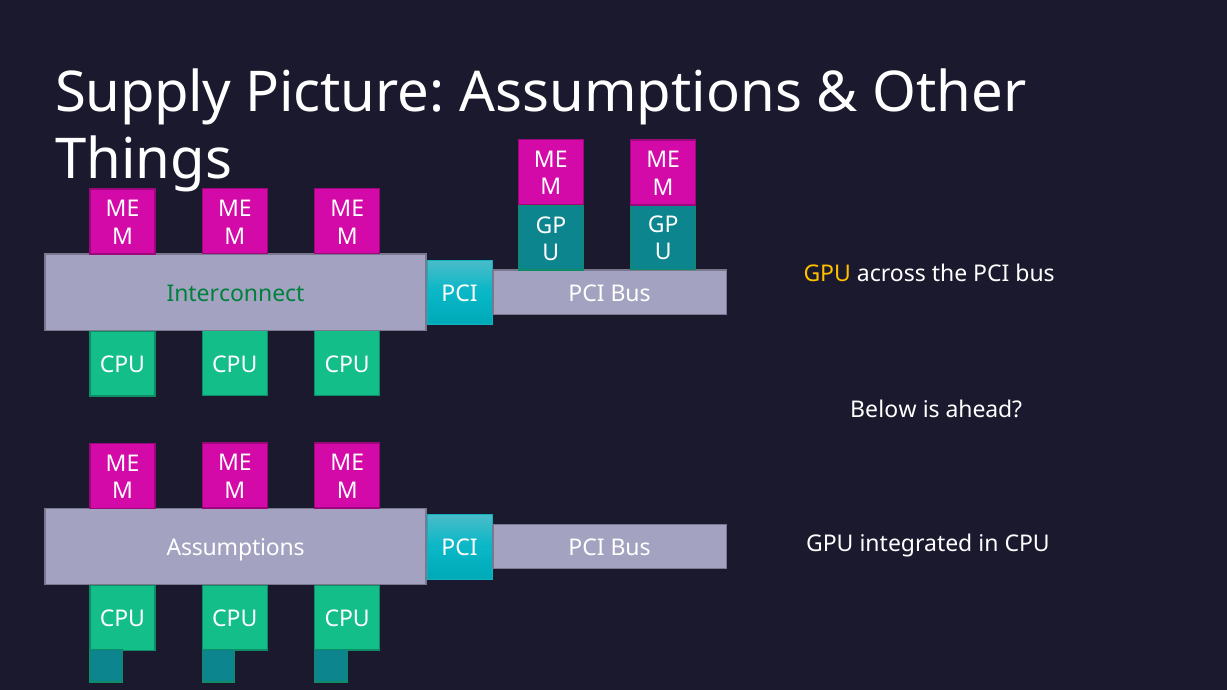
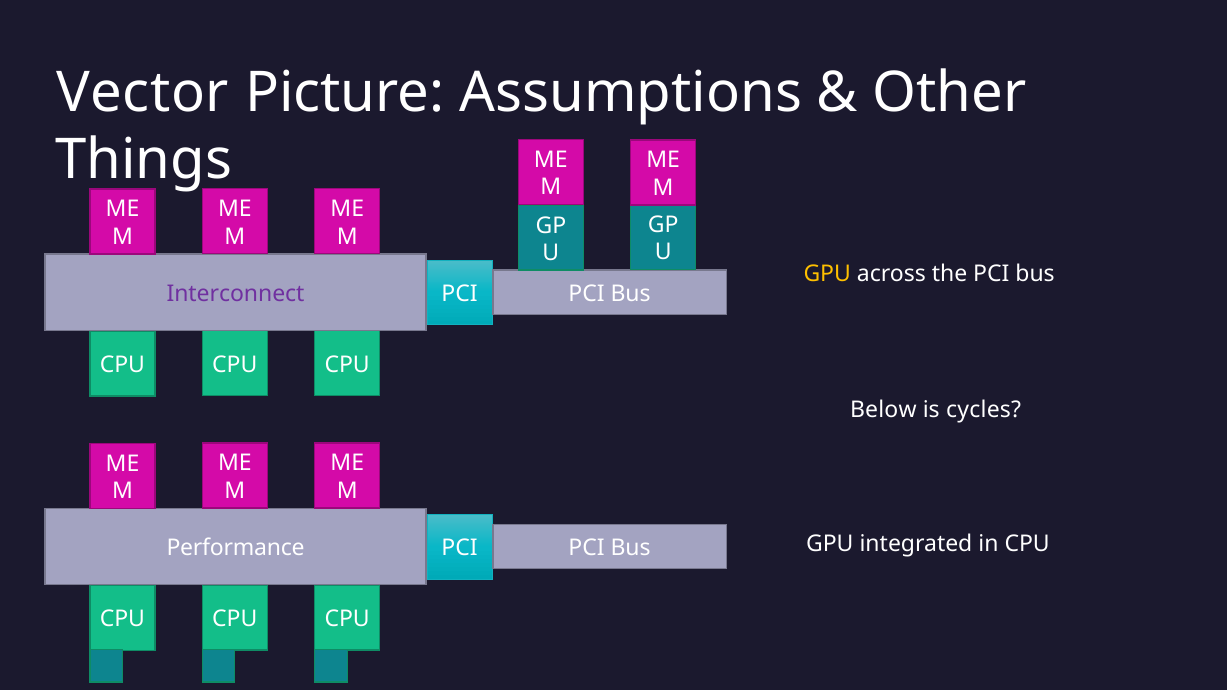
Supply: Supply -> Vector (143, 93)
Interconnect colour: green -> purple (236, 294)
ahead: ahead -> cycles (984, 410)
Assumptions: Assumptions -> Performance (236, 548)
